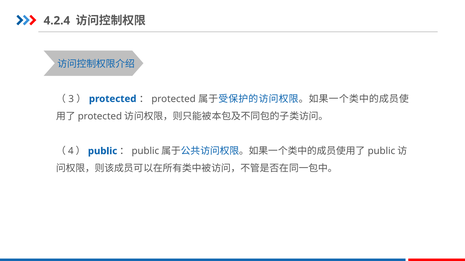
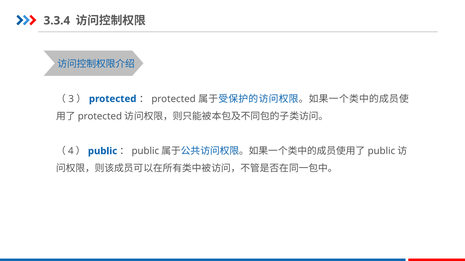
4.2.4: 4.2.4 -> 3.3.4 (57, 21)
